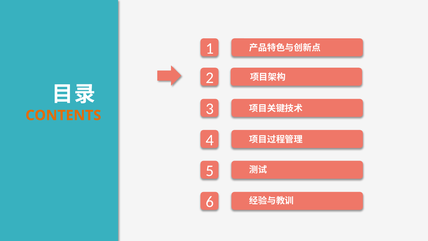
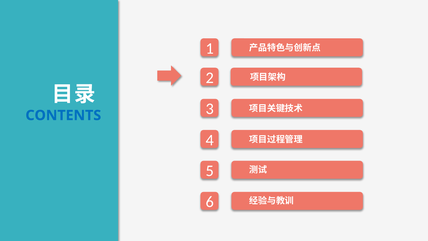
CONTENTS colour: orange -> blue (63, 115)
